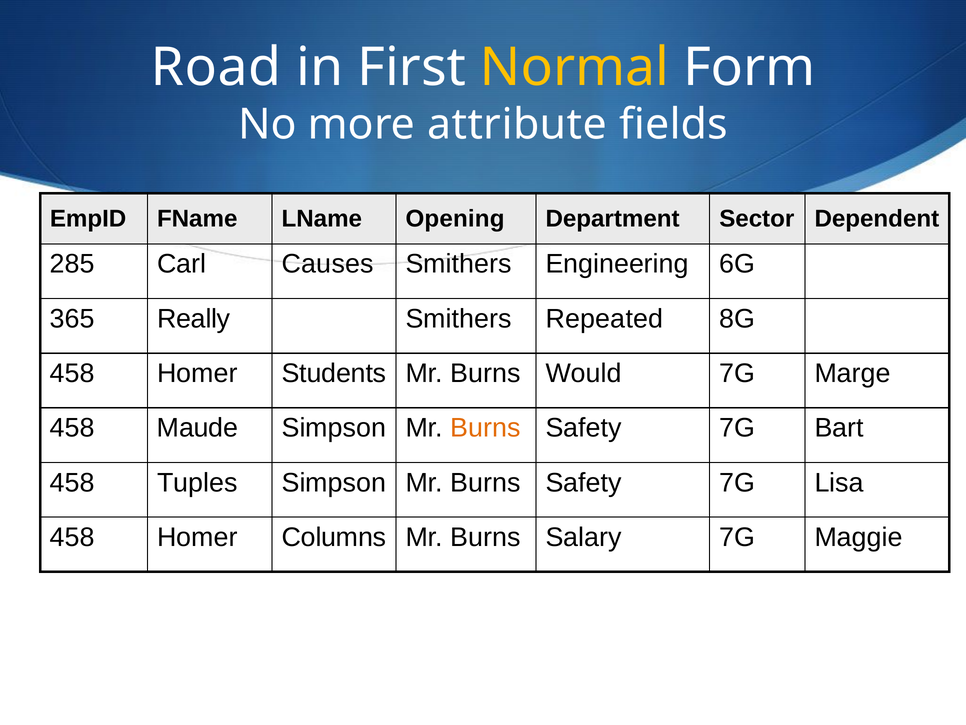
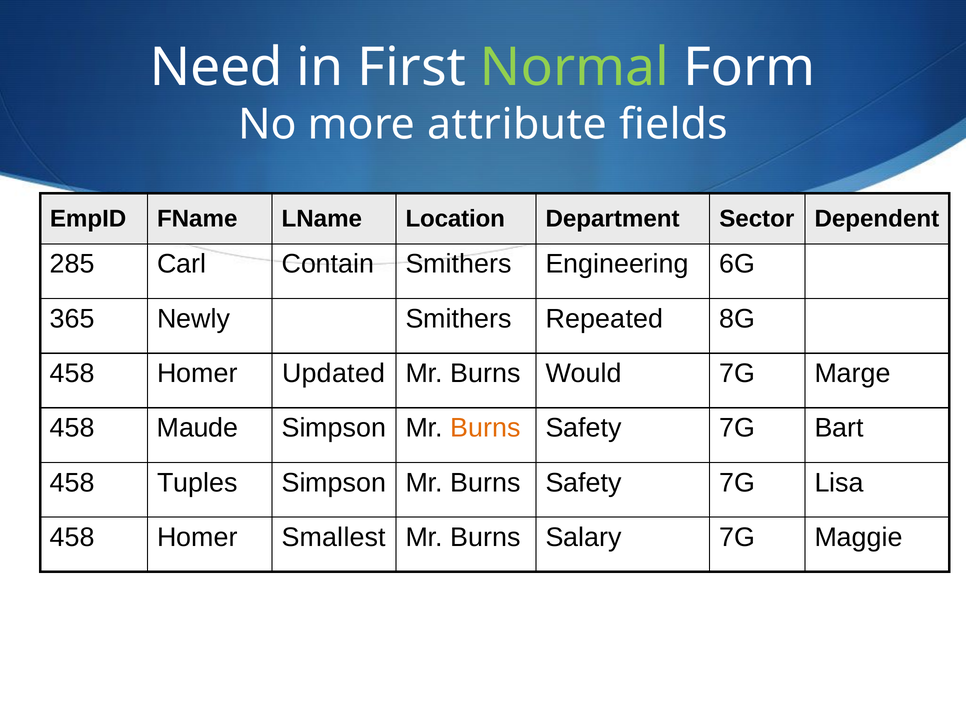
Road: Road -> Need (216, 67)
Normal colour: yellow -> light green (575, 67)
Opening: Opening -> Location (455, 219)
Causes: Causes -> Contain (328, 264)
Really: Really -> Newly (194, 319)
Students: Students -> Updated (334, 373)
Columns: Columns -> Smallest (334, 537)
